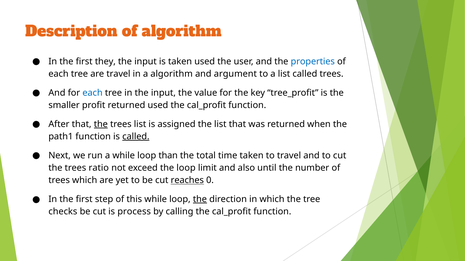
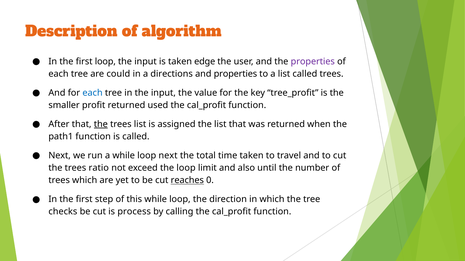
first they: they -> loop (105, 62)
taken used: used -> edge (205, 62)
properties colour: blue -> purple (313, 62)
are travel: travel -> could (118, 74)
a algorithm: algorithm -> directions (172, 74)
and argument: argument -> properties (235, 74)
called underline: present -> none (136, 137)
loop than: than -> next (168, 156)
the underline: present -> none (200, 200)
